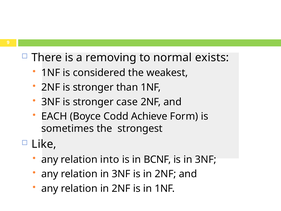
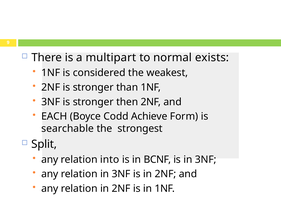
removing: removing -> multipart (111, 58)
case: case -> then (127, 102)
sometimes: sometimes -> searchable (68, 128)
Like: Like -> Split (44, 144)
